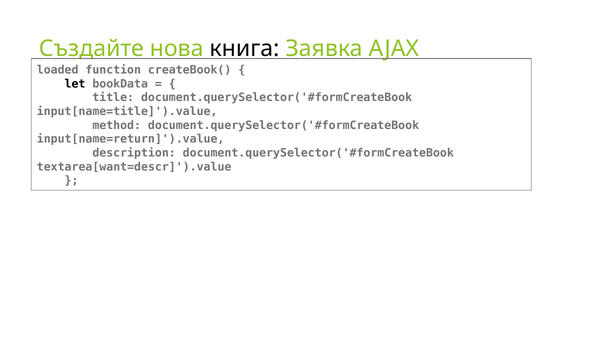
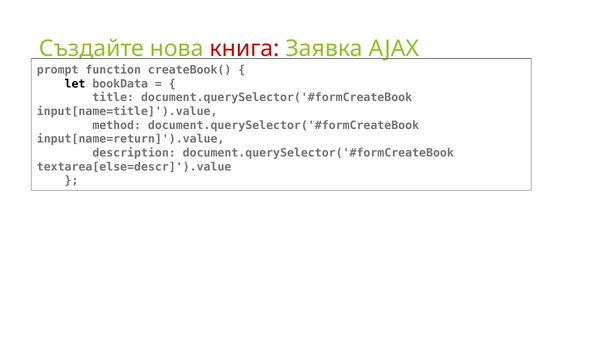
книга colour: black -> red (244, 49)
loaded: loaded -> prompt (58, 70)
textarea[want=descr]').value: textarea[want=descr]').value -> textarea[else=descr]').value (134, 167)
